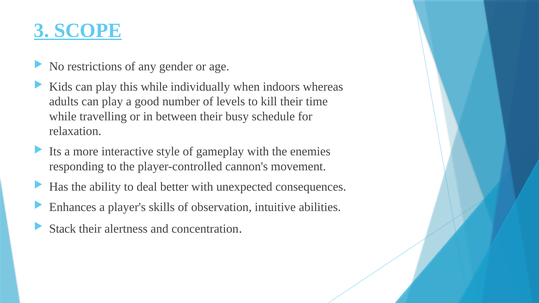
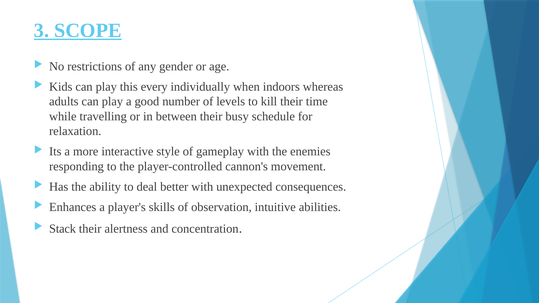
this while: while -> every (154, 87)
